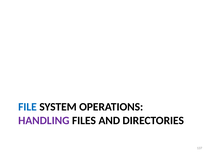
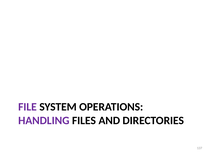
FILE colour: blue -> purple (28, 107)
